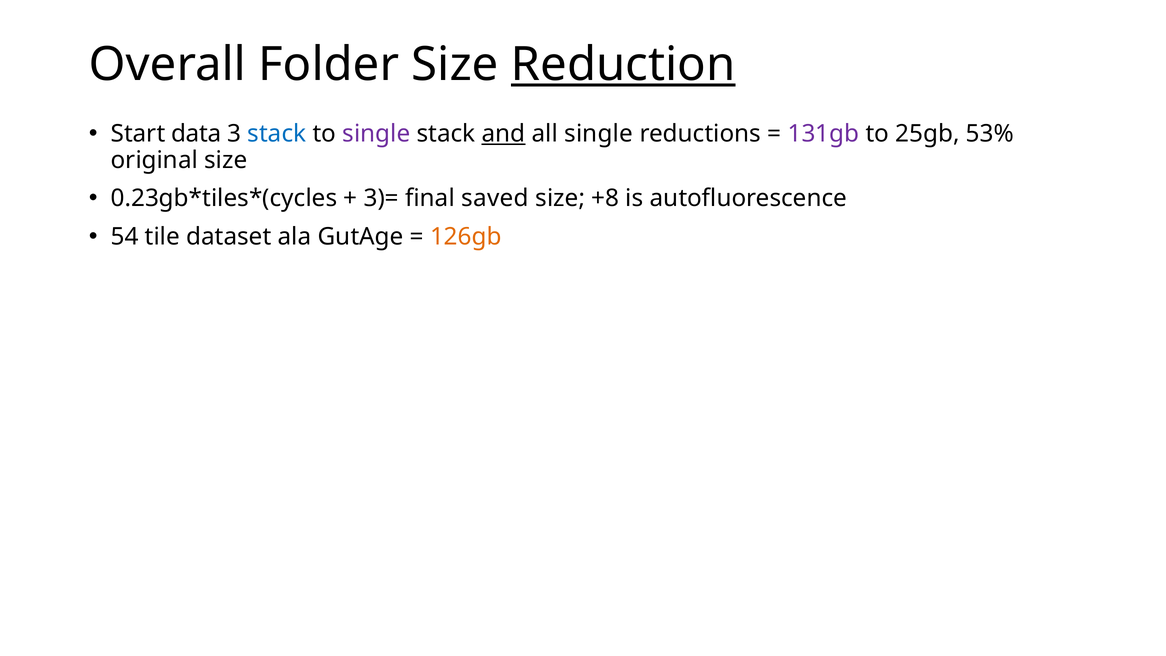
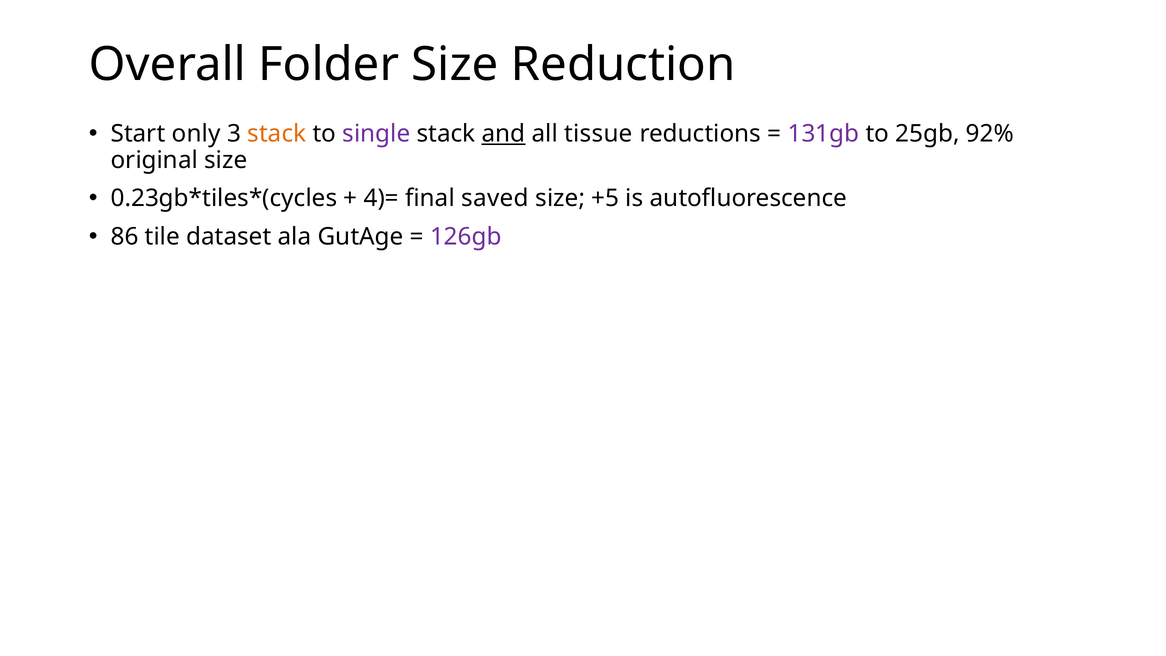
Reduction underline: present -> none (623, 65)
data: data -> only (196, 134)
stack colour: blue -> orange (277, 134)
all single: single -> tissue (599, 134)
53%: 53% -> 92% (990, 134)
3)=: 3)= -> 4)= (381, 198)
+8: +8 -> +5 (605, 198)
54: 54 -> 86 (125, 237)
126gb colour: orange -> purple (466, 237)
